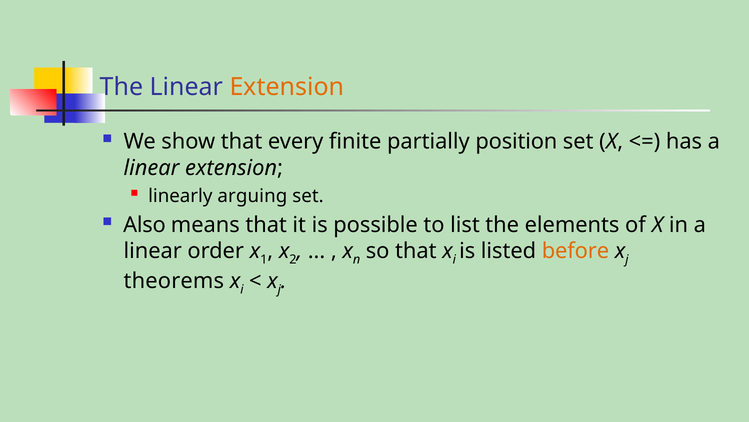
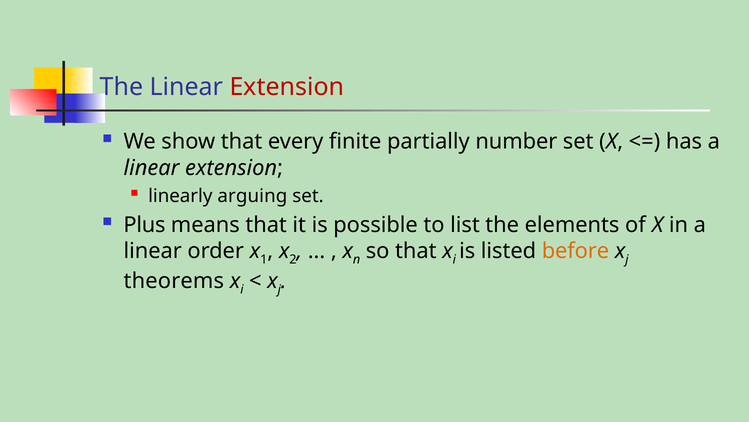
Extension colour: orange -> red (287, 87)
position: position -> number (516, 141)
Also: Also -> Plus (145, 224)
